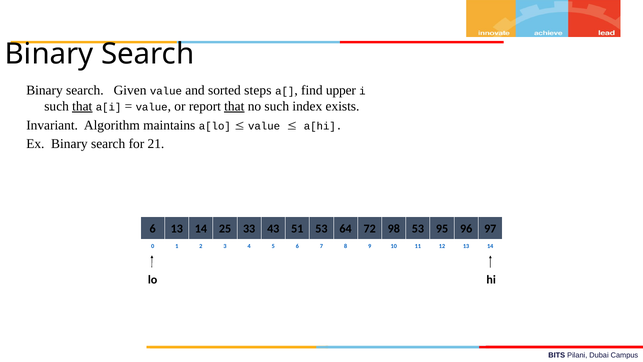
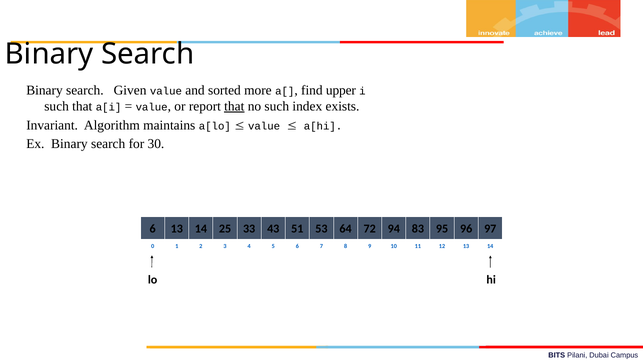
steps: steps -> more (258, 90)
that underline: present -> none (82, 106)
21: 21 -> 30 (156, 144)
98: 98 -> 94 (394, 229)
72 53: 53 -> 83 (418, 229)
